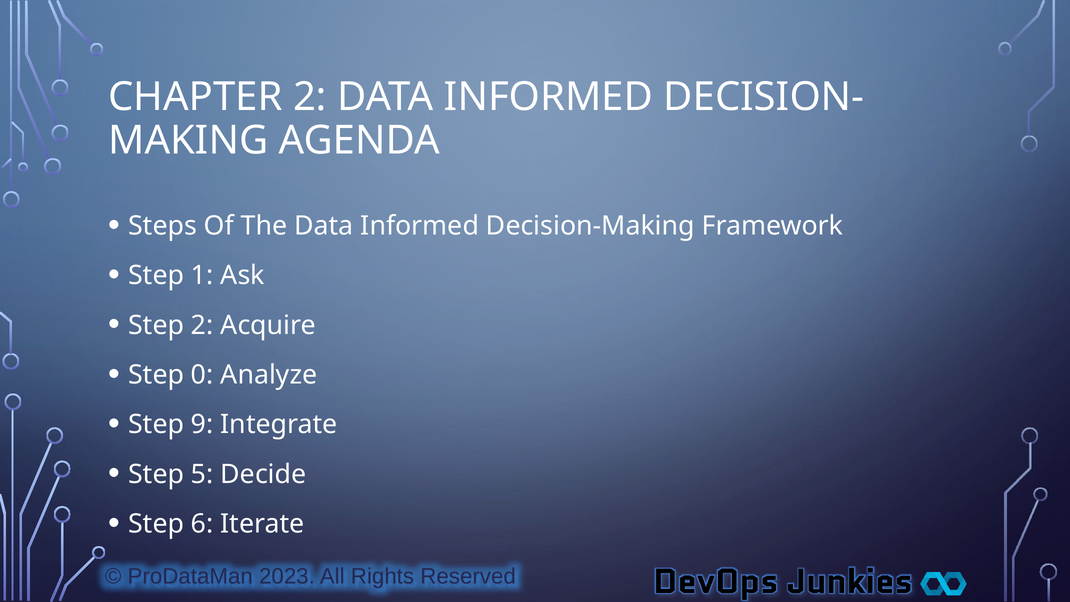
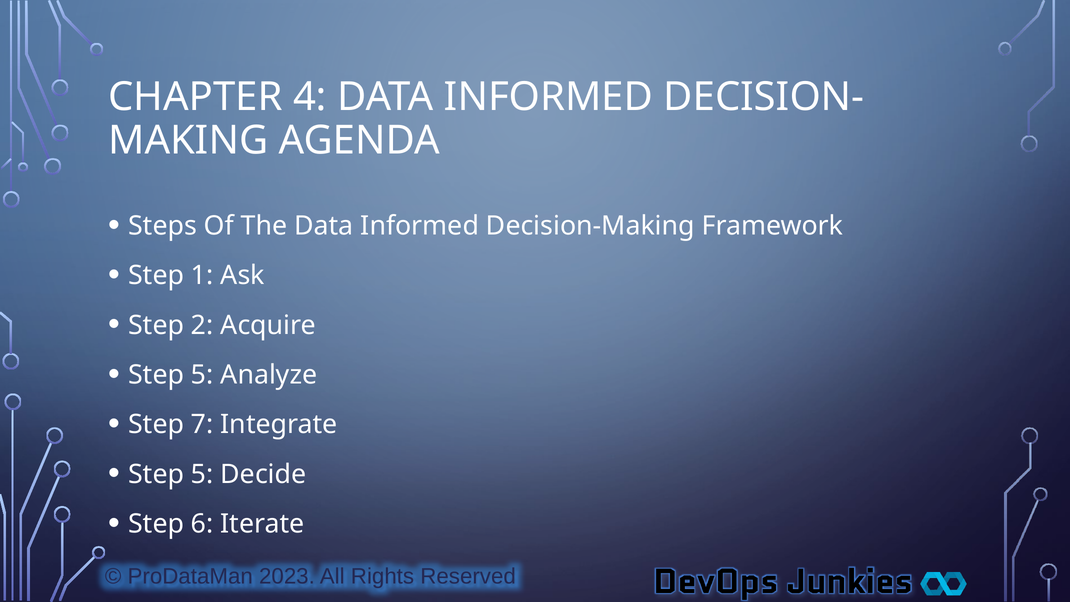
CHAPTER 2: 2 -> 4 (310, 97)
0: 0 -> 5 (202, 375)
9: 9 -> 7 (202, 424)
